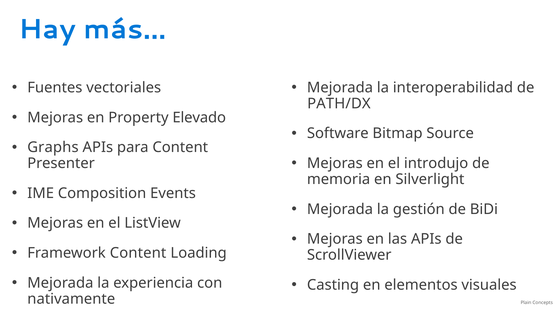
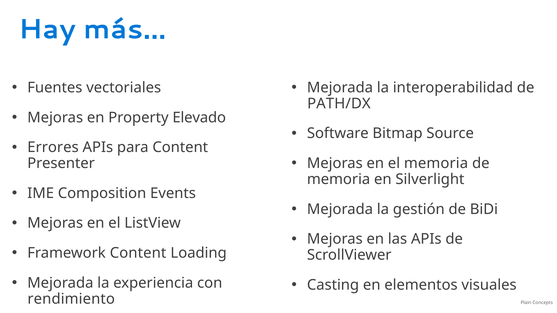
Graphs: Graphs -> Errores (53, 148)
el introdujo: introdujo -> memoria (436, 163)
nativamente: nativamente -> rendimiento (71, 299)
